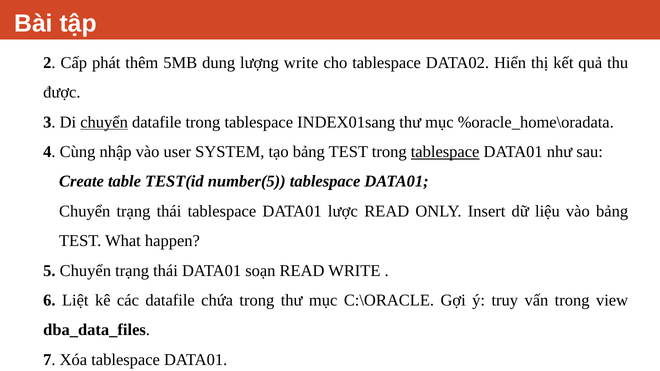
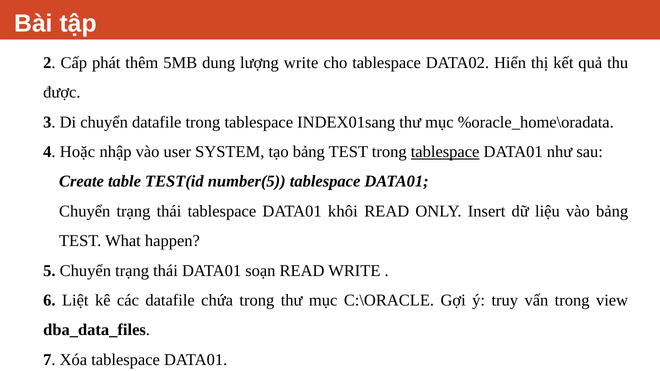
chuyển underline: present -> none (104, 122)
Cùng: Cùng -> Hoặc (77, 152)
lược: lược -> khôi (343, 211)
